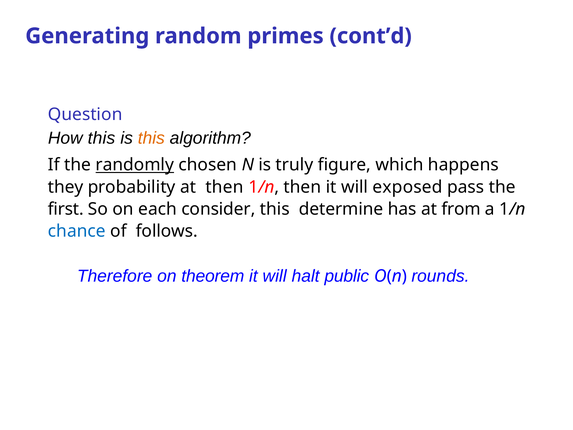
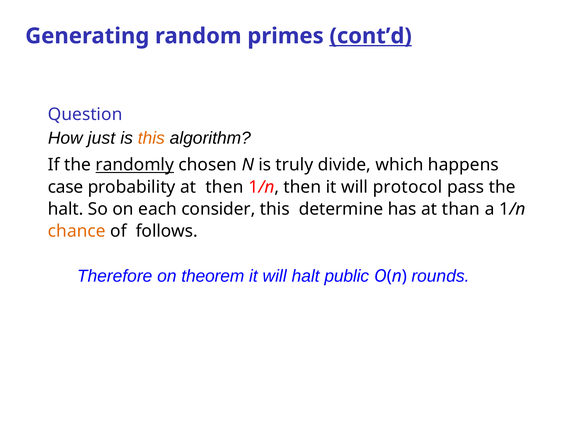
cont’d underline: none -> present (371, 36)
How this: this -> just (101, 138)
figure: figure -> divide (344, 165)
they: they -> case (66, 187)
exposed: exposed -> protocol (408, 187)
first: first -> halt (66, 209)
from: from -> than (461, 209)
chance colour: blue -> orange (77, 231)
